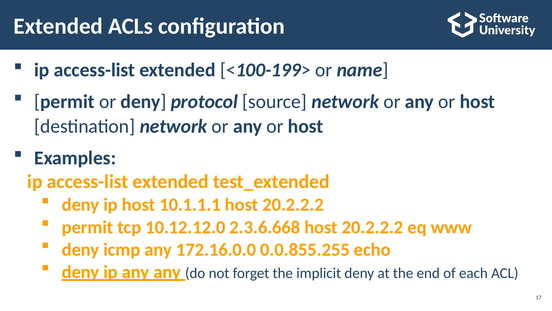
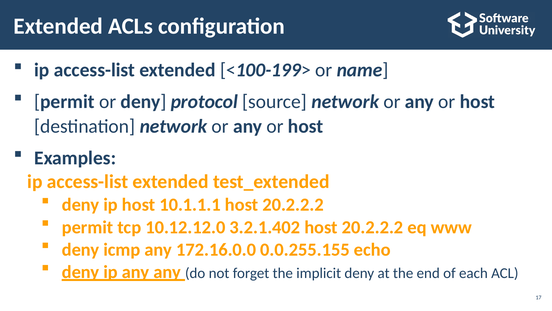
2.3.6.668: 2.3.6.668 -> 3.2.1.402 (265, 227)
0.0.855.255: 0.0.855.255 -> 0.0.255.155 (305, 249)
